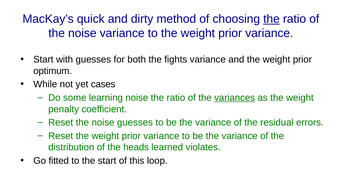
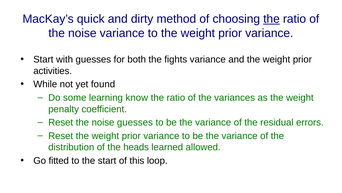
optimum: optimum -> activities (53, 71)
cases: cases -> found (103, 84)
learning noise: noise -> know (137, 97)
variances underline: present -> none (235, 97)
violates: violates -> allowed (203, 147)
